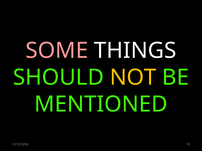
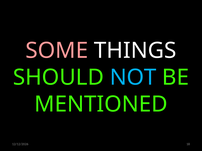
NOT colour: yellow -> light blue (133, 78)
